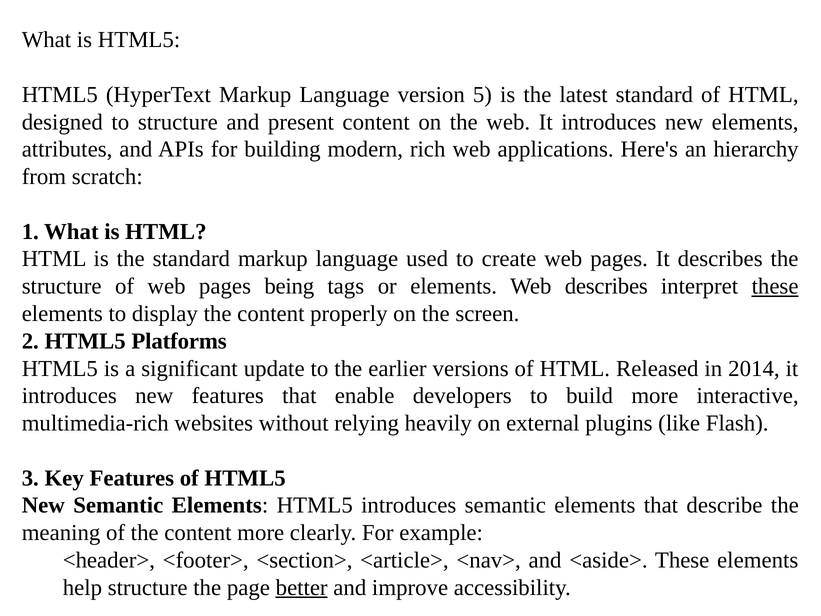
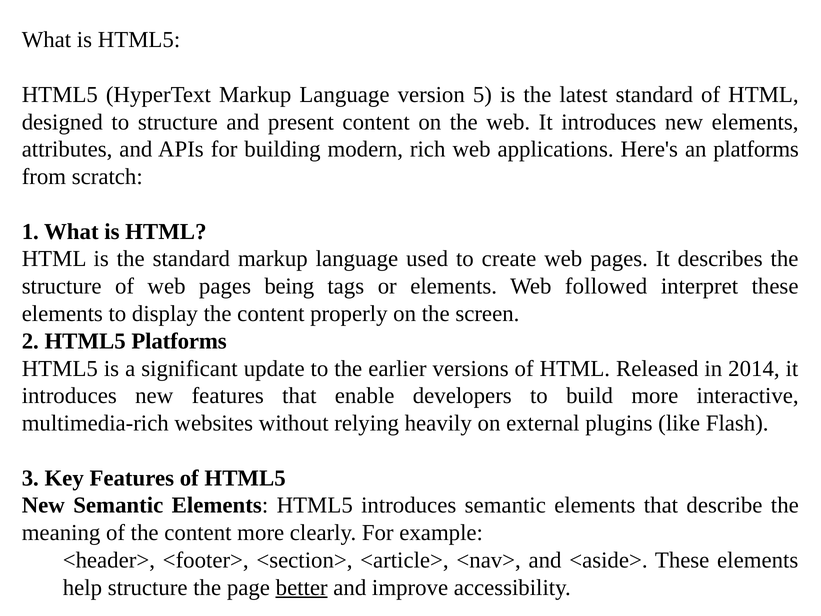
an hierarchy: hierarchy -> platforms (756, 149)
Web describes: describes -> followed (606, 286)
these underline: present -> none (775, 286)
